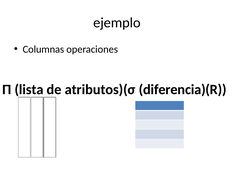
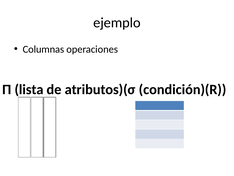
diferencia)(R: diferencia)(R -> condición)(R (183, 89)
